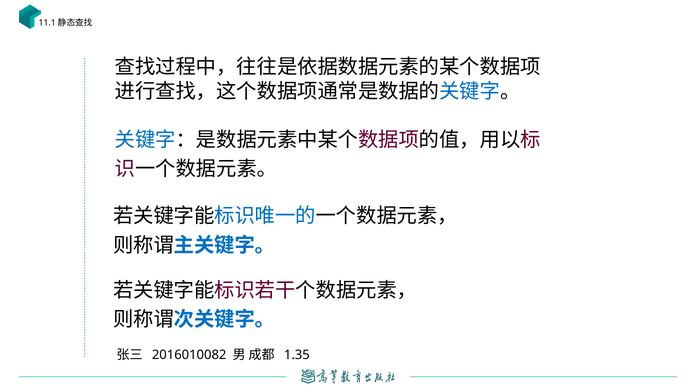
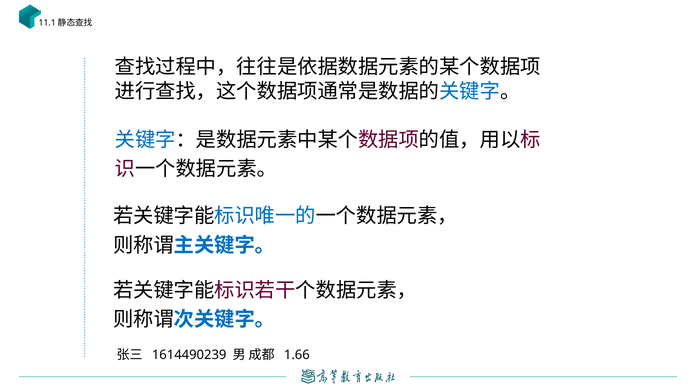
2016010082: 2016010082 -> 1614490239 (189, 355)
1.35: 1.35 -> 1.66 (297, 355)
